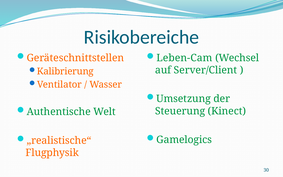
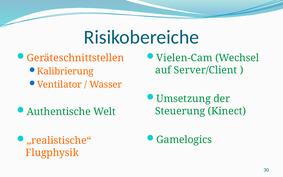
Leben-Cam: Leben-Cam -> Vielen-Cam (184, 58)
